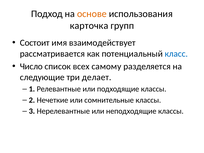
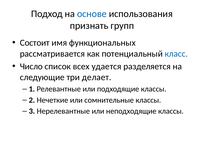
основе colour: orange -> blue (92, 14)
карточка: карточка -> признать (89, 26)
взаимодействует: взаимодействует -> функциональных (102, 43)
самому: самому -> удается (106, 66)
